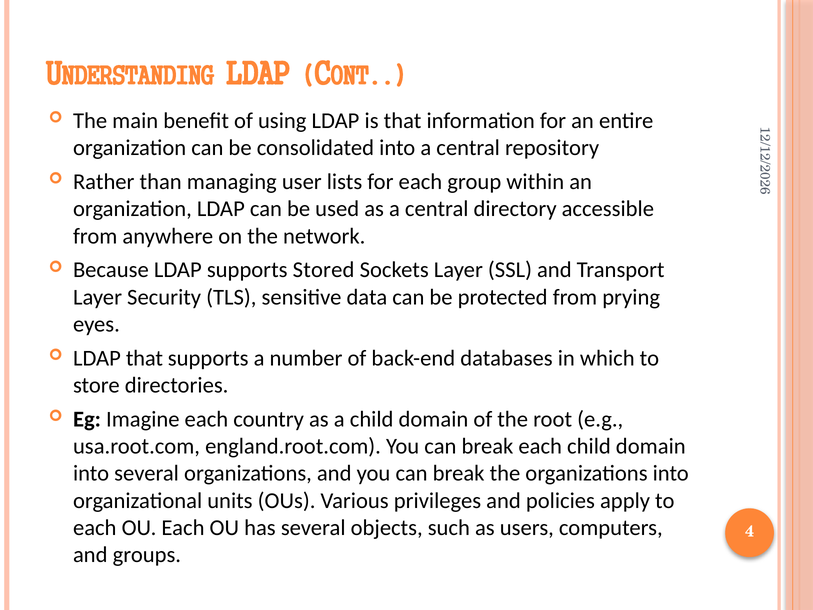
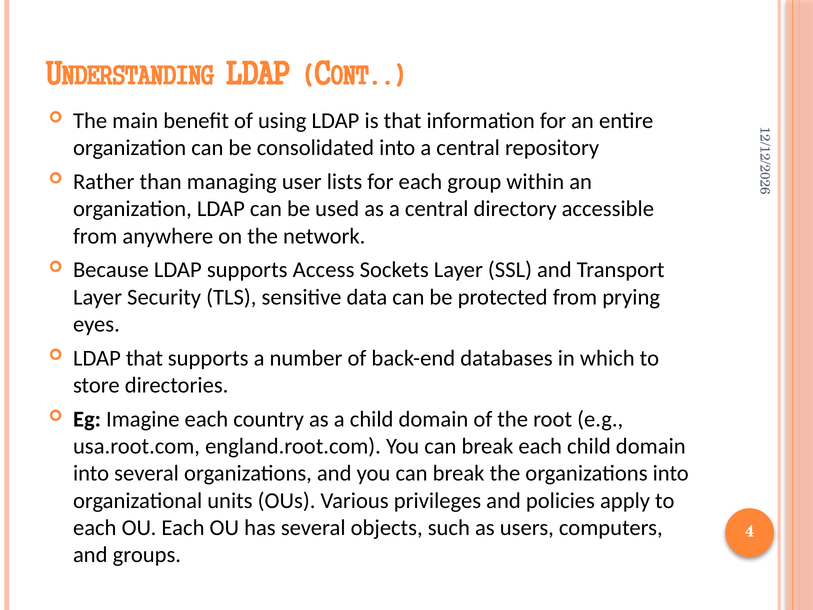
Stored: Stored -> Access (324, 270)
